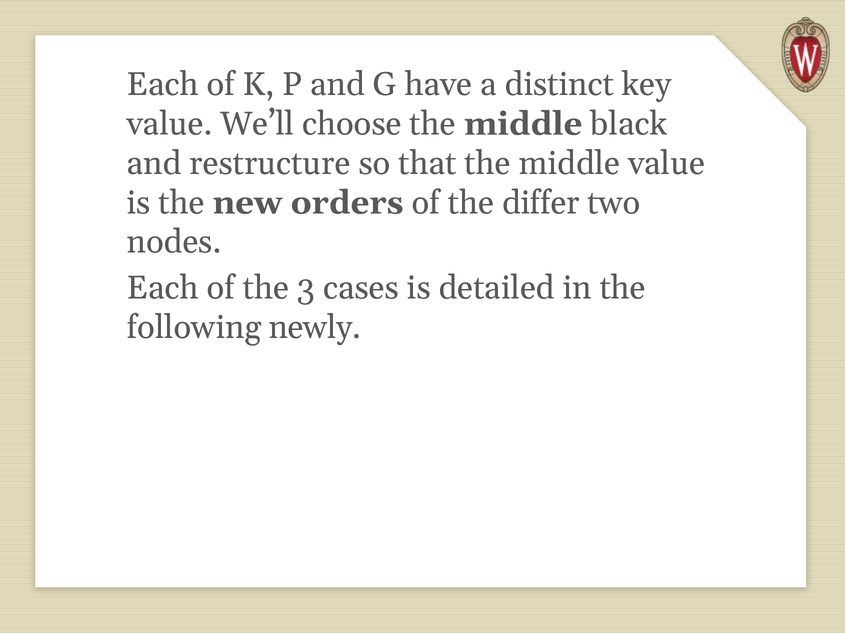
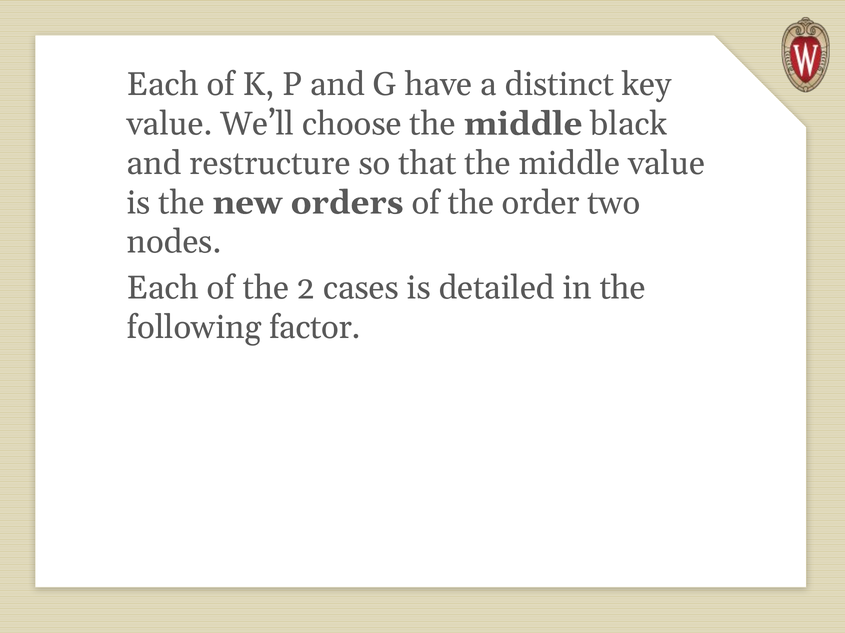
differ: differ -> order (541, 203)
3: 3 -> 2 (306, 288)
newly: newly -> factor (315, 328)
